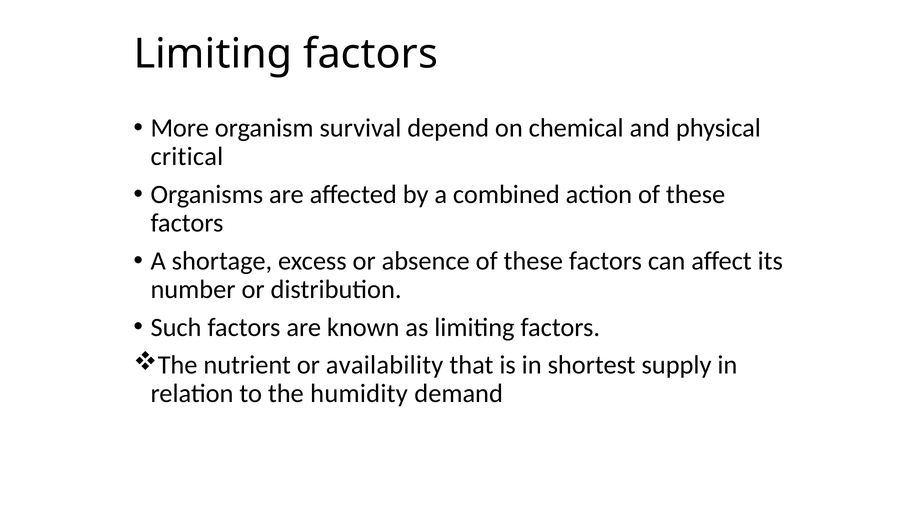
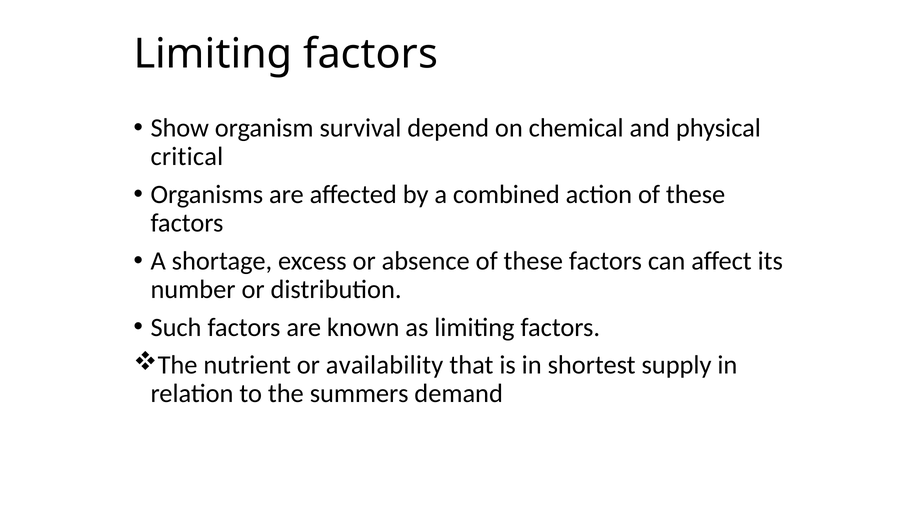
More: More -> Show (180, 128)
humidity: humidity -> summers (359, 394)
